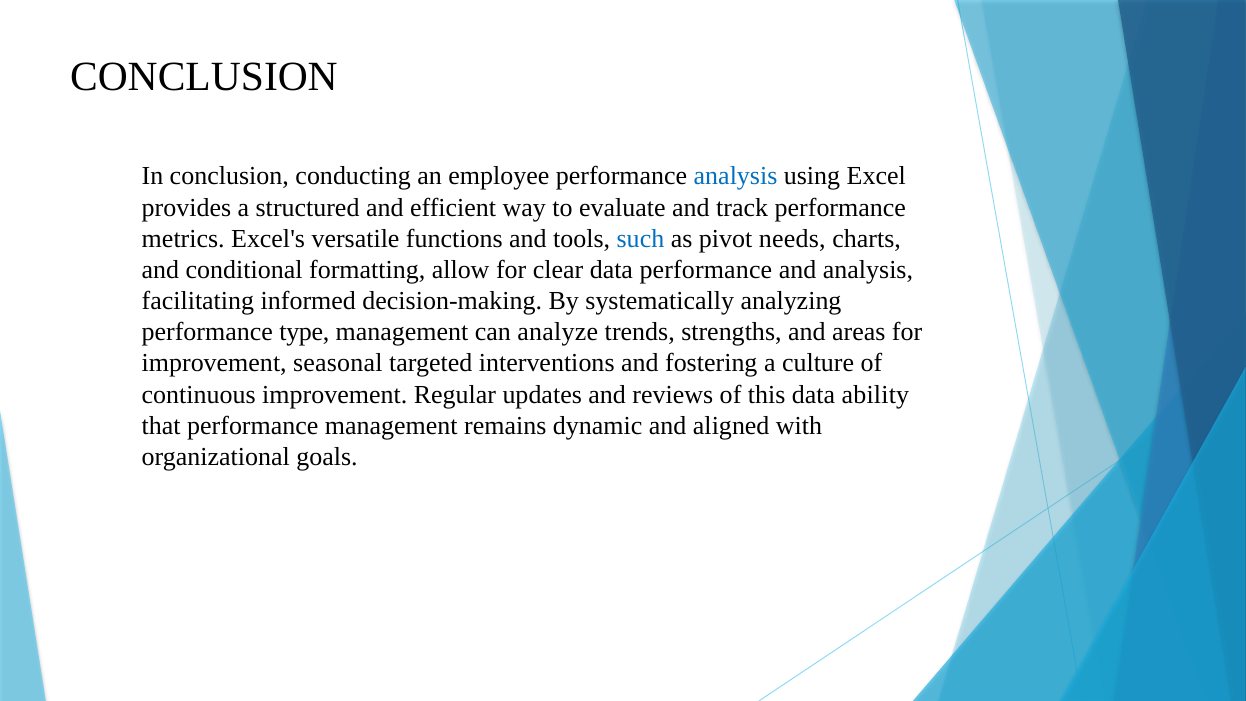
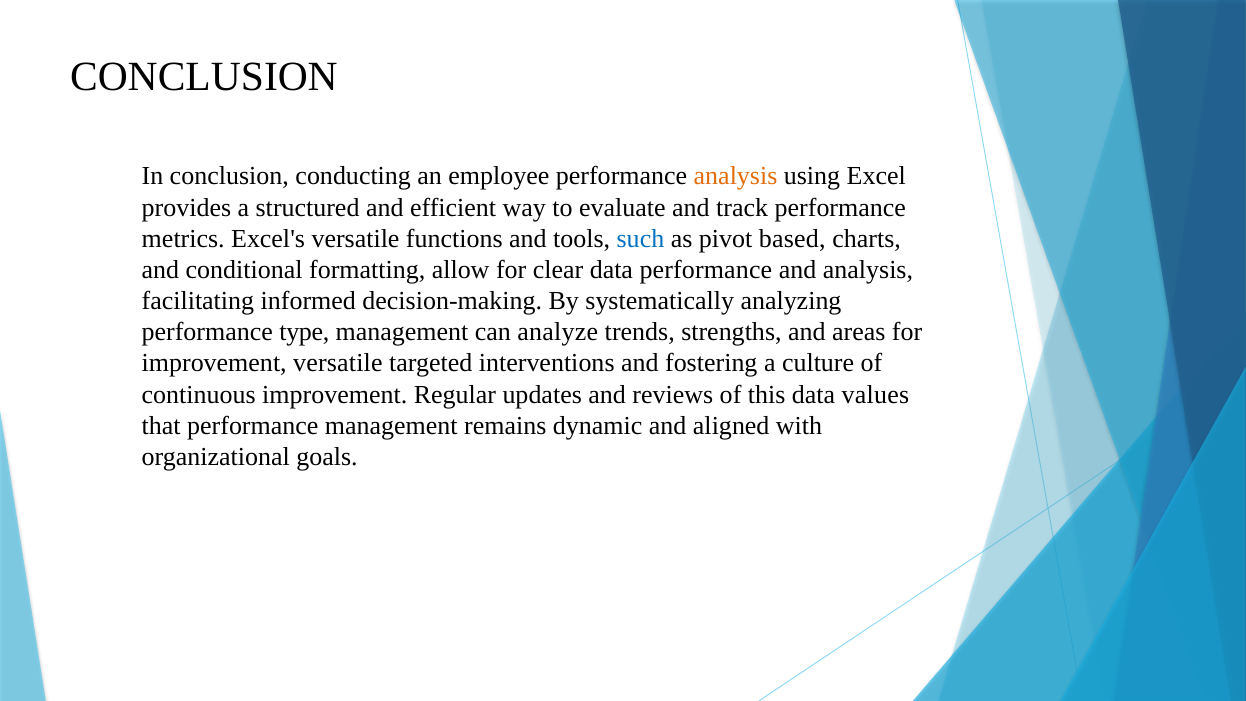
analysis colour: blue -> orange (736, 176)
needs: needs -> based (792, 239)
improvement seasonal: seasonal -> versatile (338, 363)
ability: ability -> values (875, 394)
